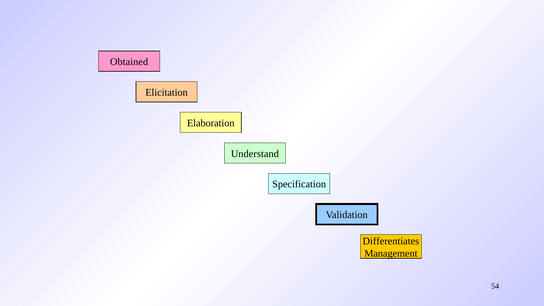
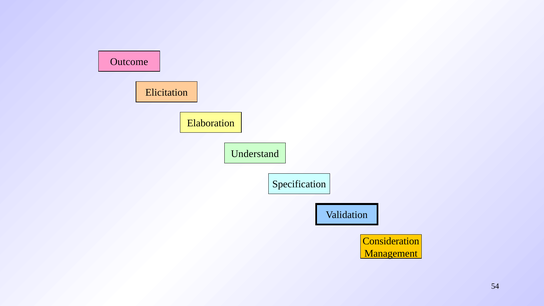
Obtained: Obtained -> Outcome (129, 62)
Differentiates: Differentiates -> Consideration (391, 241)
